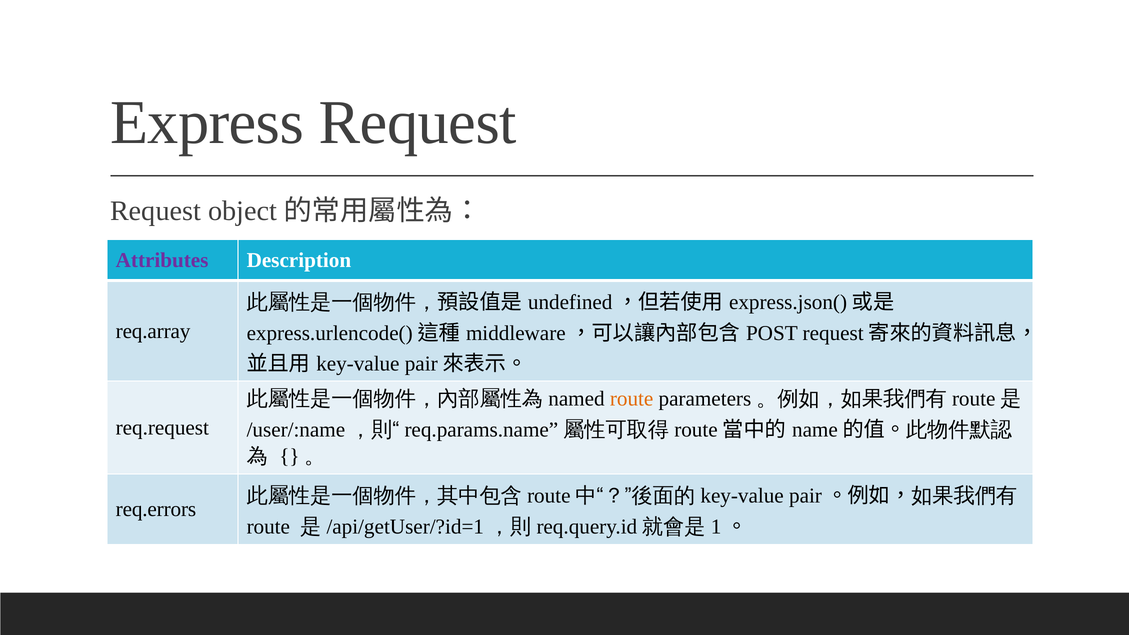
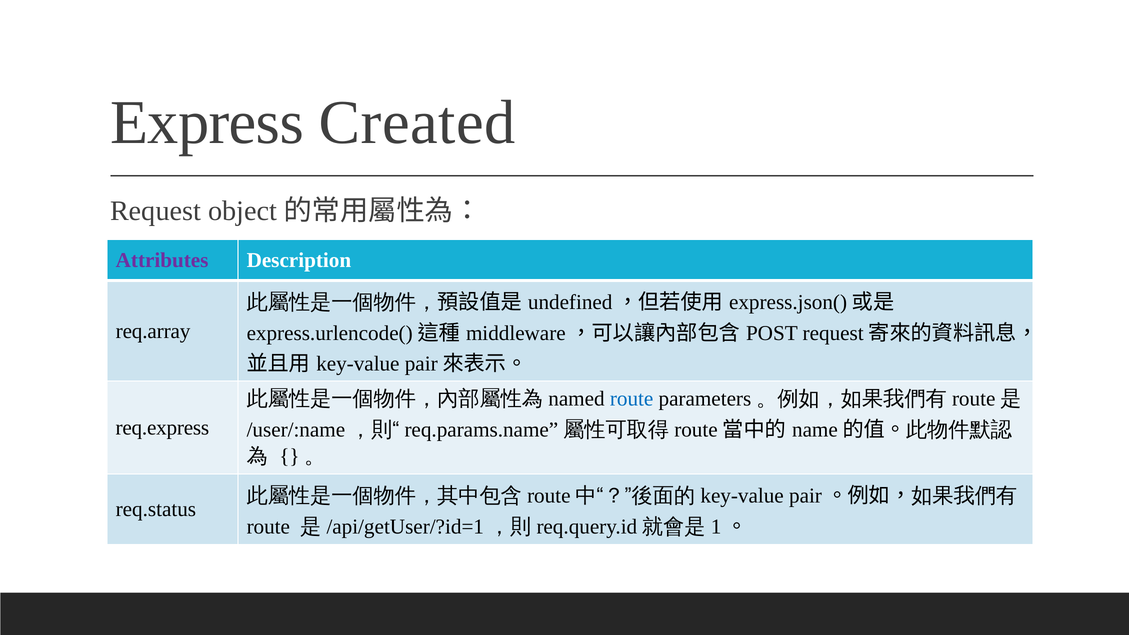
Express Request: Request -> Created (417, 123)
route colour: orange -> blue (632, 399)
req.request: req.request -> req.express (162, 428)
req.errors: req.errors -> req.status (156, 509)
